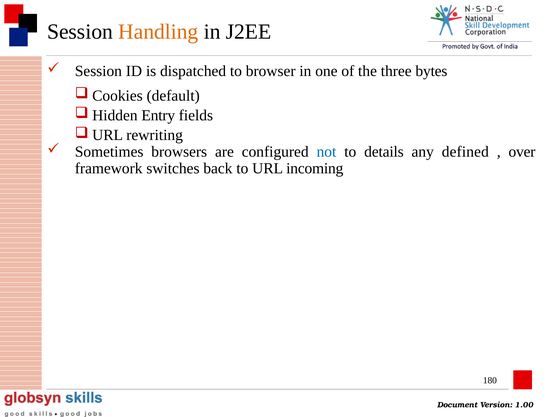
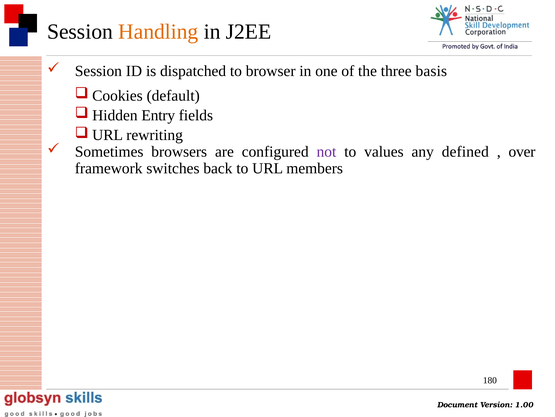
bytes: bytes -> basis (431, 71)
not colour: blue -> purple (326, 152)
details: details -> values (384, 152)
incoming: incoming -> members (315, 168)
